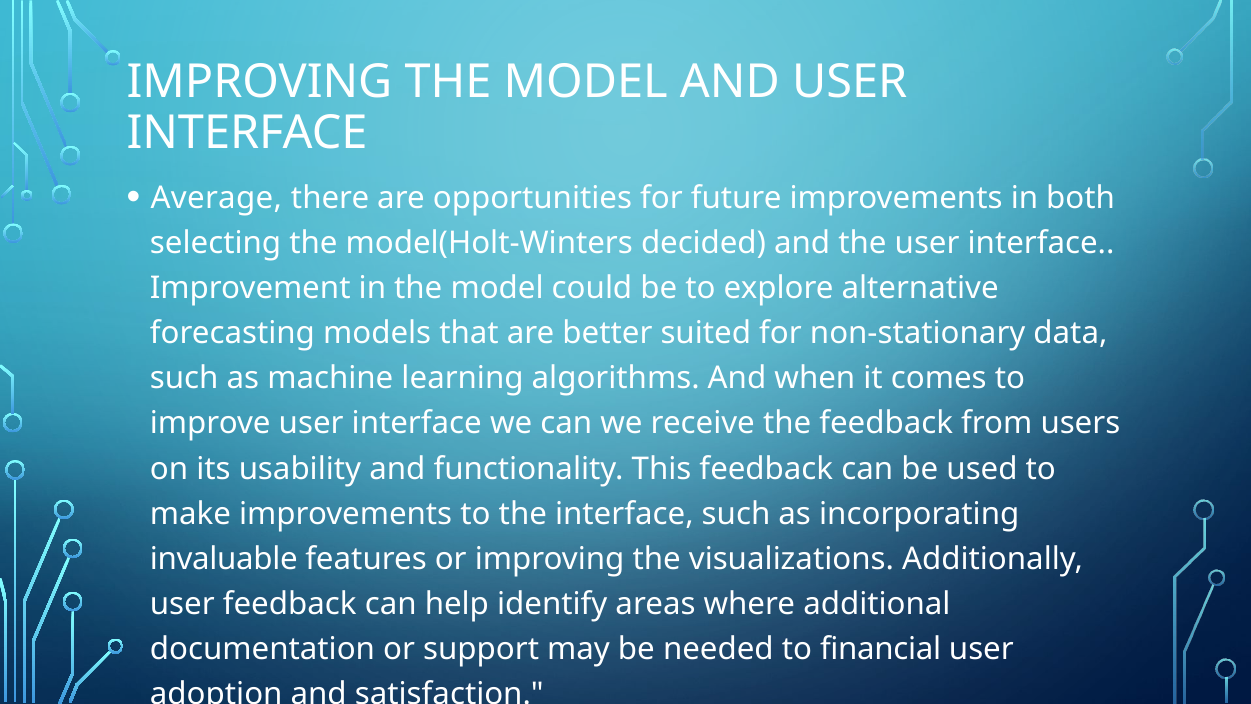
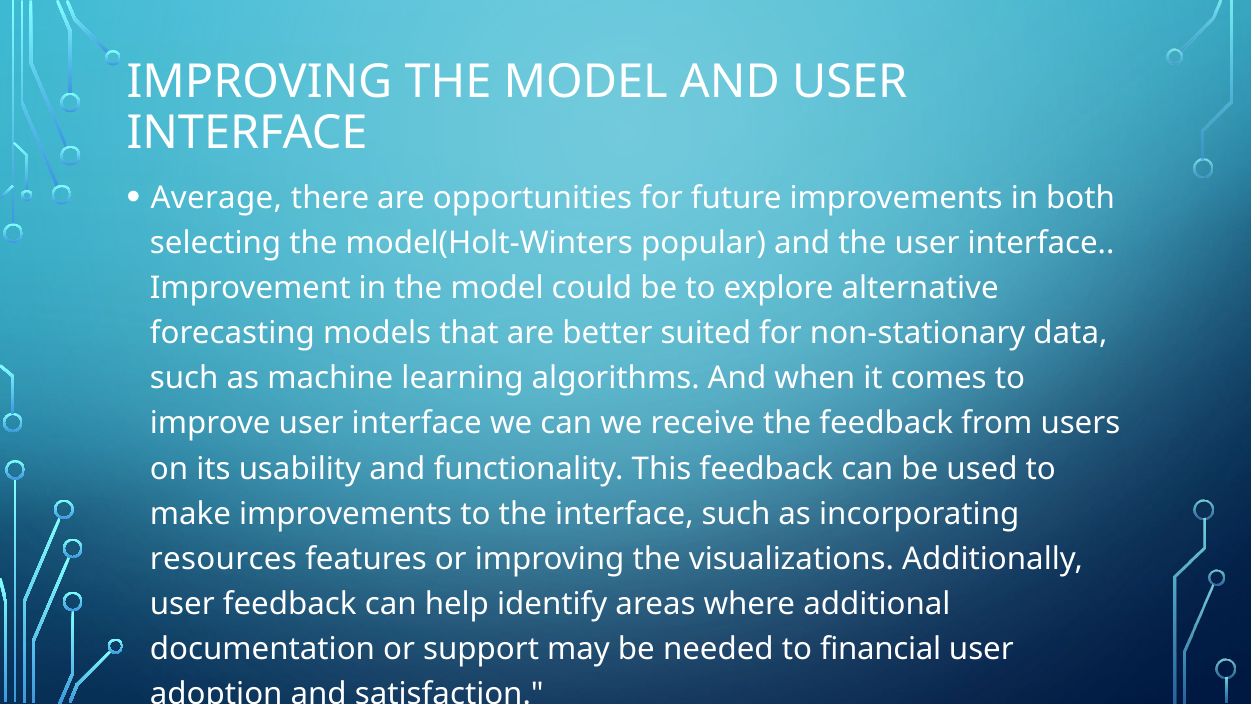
decided: decided -> popular (703, 243)
invaluable: invaluable -> resources (223, 559)
